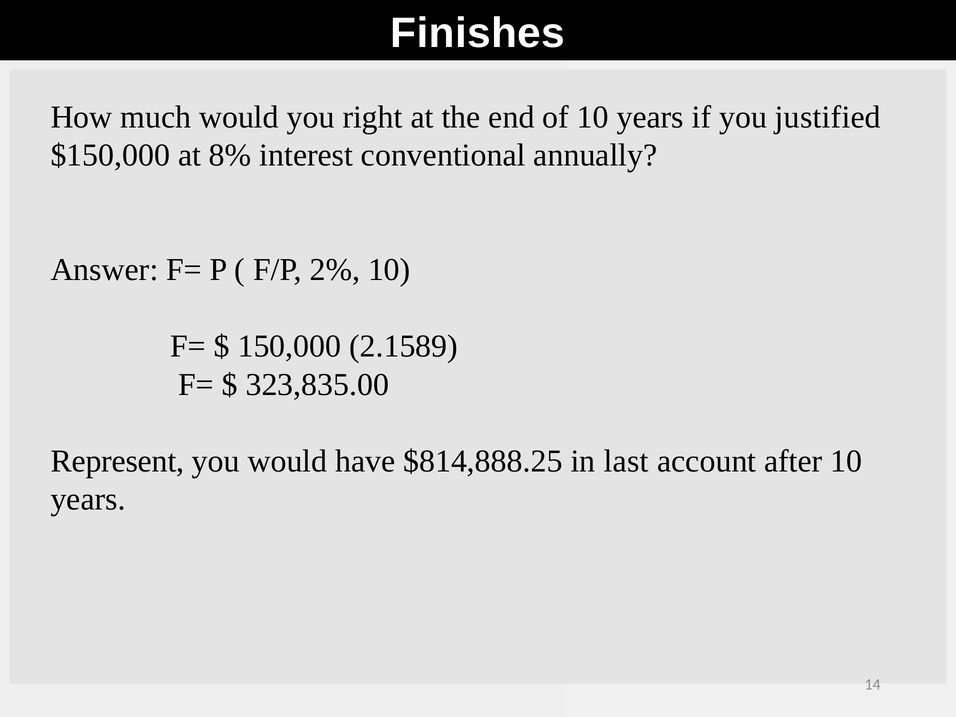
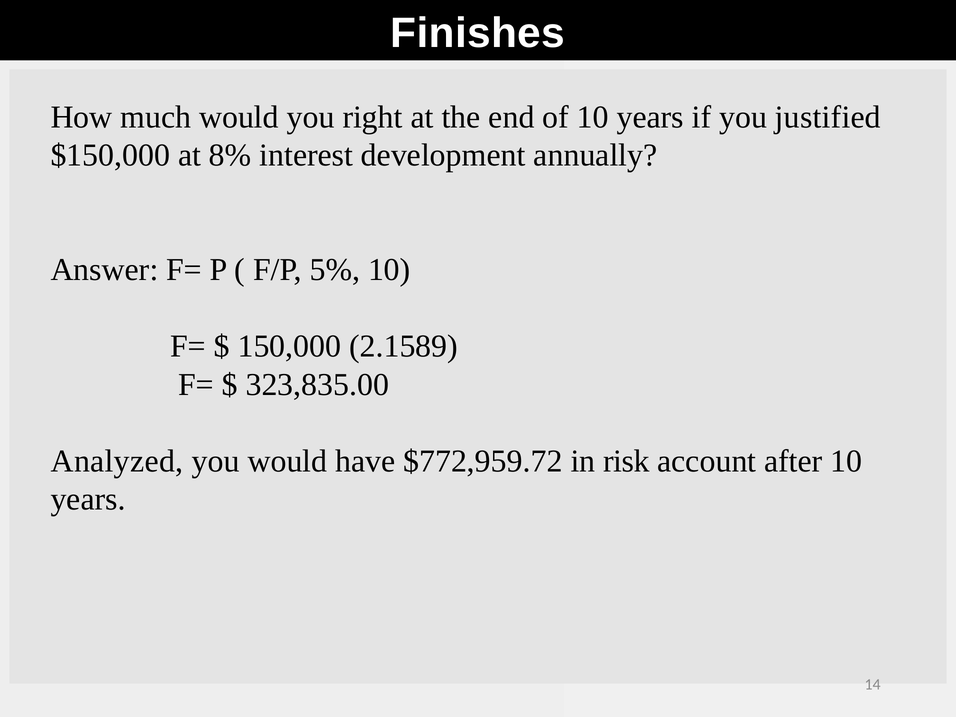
conventional: conventional -> development (443, 155)
2%: 2% -> 5% (335, 270)
Represent: Represent -> Analyzed (117, 461)
$814,888.25: $814,888.25 -> $772,959.72 (483, 461)
last: last -> risk (627, 461)
